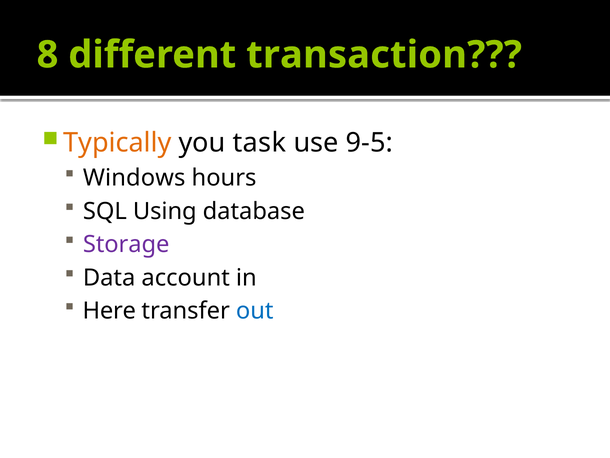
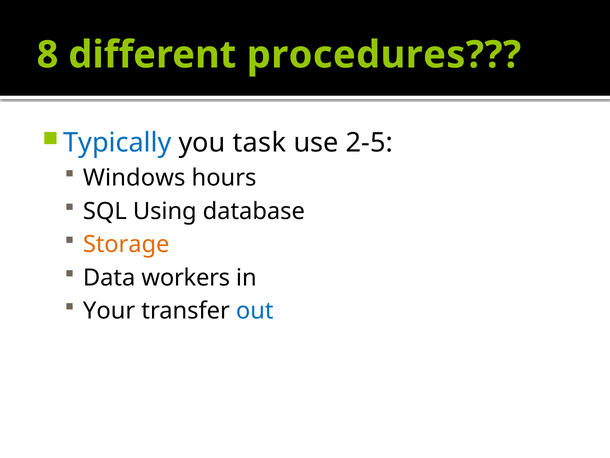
transaction: transaction -> procedures (384, 55)
Typically colour: orange -> blue (118, 143)
9-5: 9-5 -> 2-5 (369, 143)
Storage colour: purple -> orange (126, 244)
account: account -> workers (186, 277)
Here: Here -> Your (109, 311)
